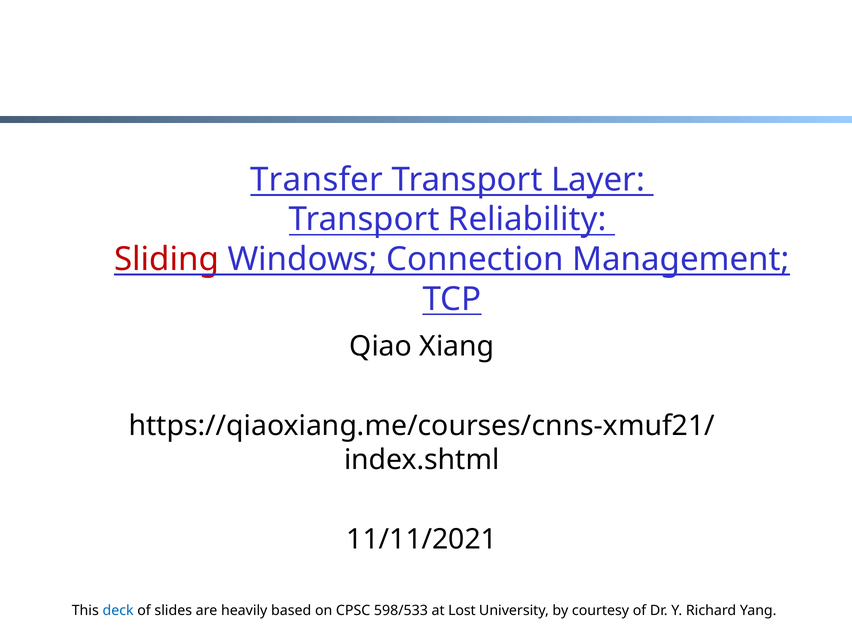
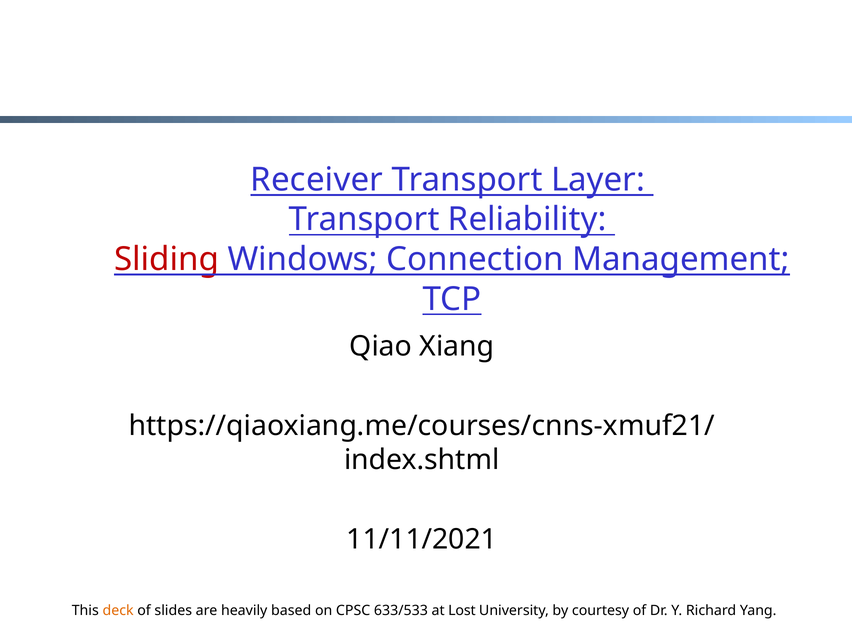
Transfer: Transfer -> Receiver (317, 180)
deck colour: blue -> orange (118, 611)
598/533: 598/533 -> 633/533 (401, 611)
